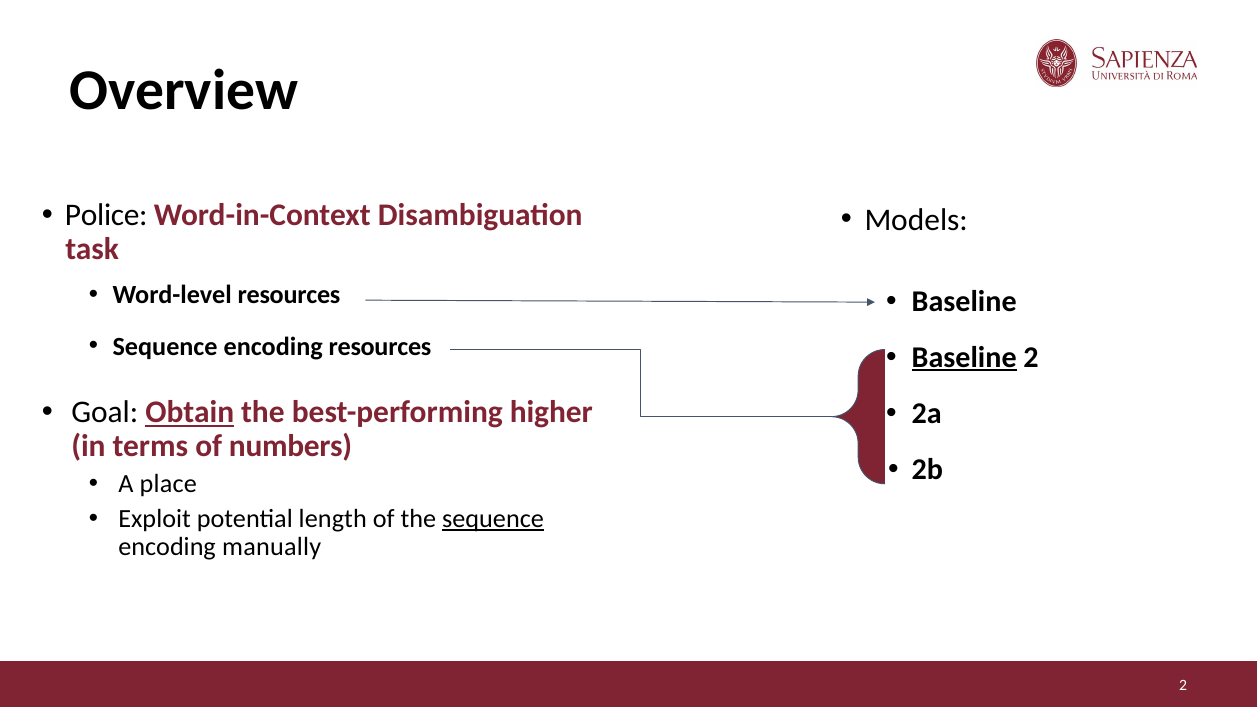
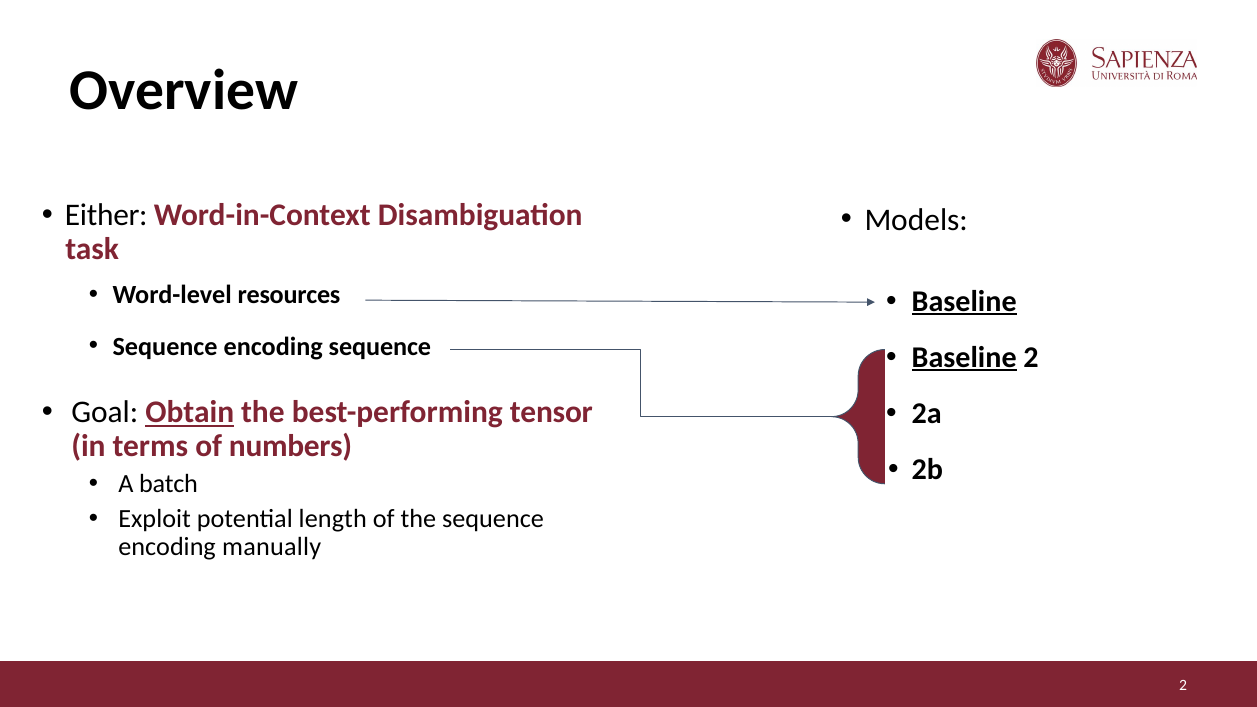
Police: Police -> Either (106, 215)
Baseline underline: none -> present (964, 301)
encoding resources: resources -> sequence (380, 346)
higher: higher -> tensor (551, 412)
place: place -> batch (169, 484)
sequence underline: present -> none (493, 519)
